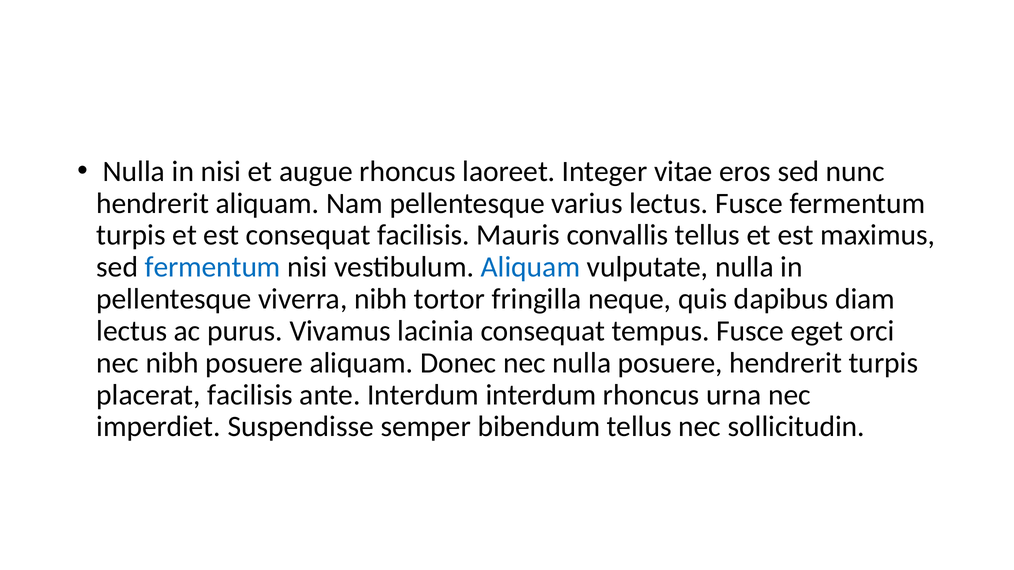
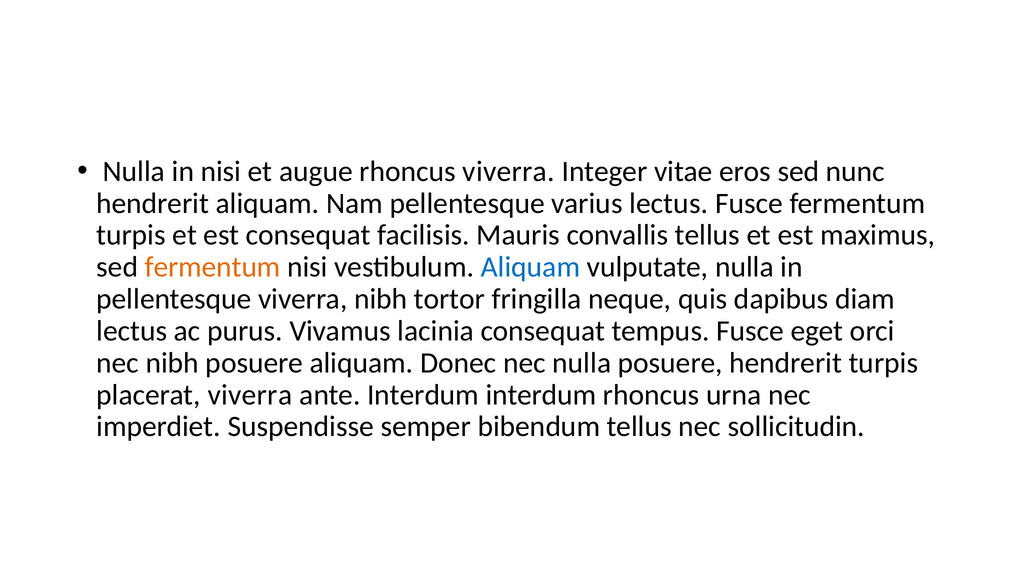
rhoncus laoreet: laoreet -> viverra (509, 171)
fermentum colour: blue -> orange (213, 267)
placerat facilisis: facilisis -> viverra (250, 395)
